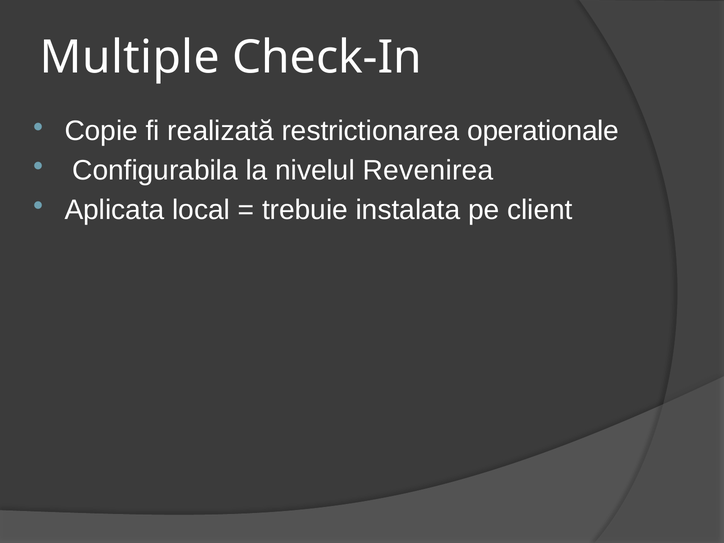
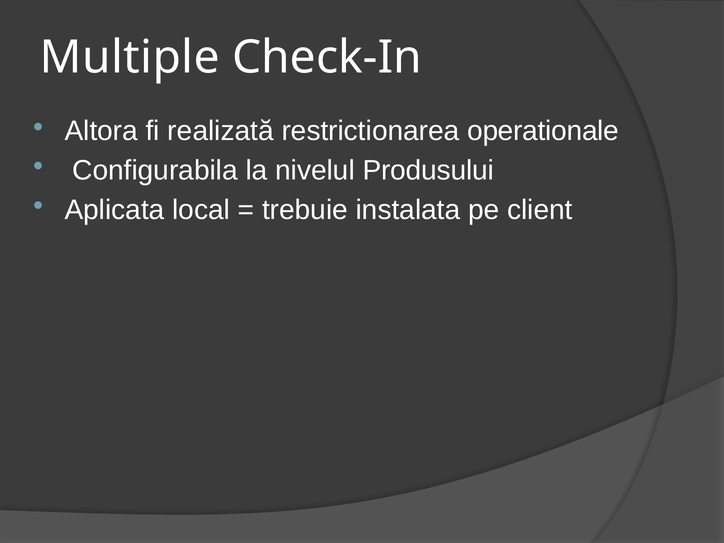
Copie: Copie -> Altora (101, 131)
Revenirea: Revenirea -> Produsului (428, 171)
